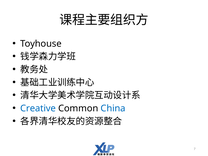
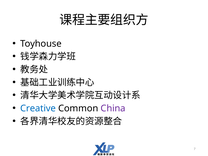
China colour: blue -> purple (113, 108)
